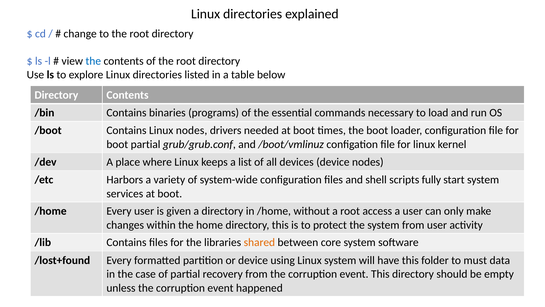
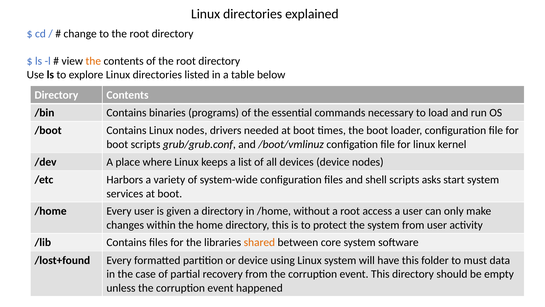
the colour: blue -> orange (93, 61)
boot partial: partial -> scripts (146, 144)
fully: fully -> asks (431, 179)
